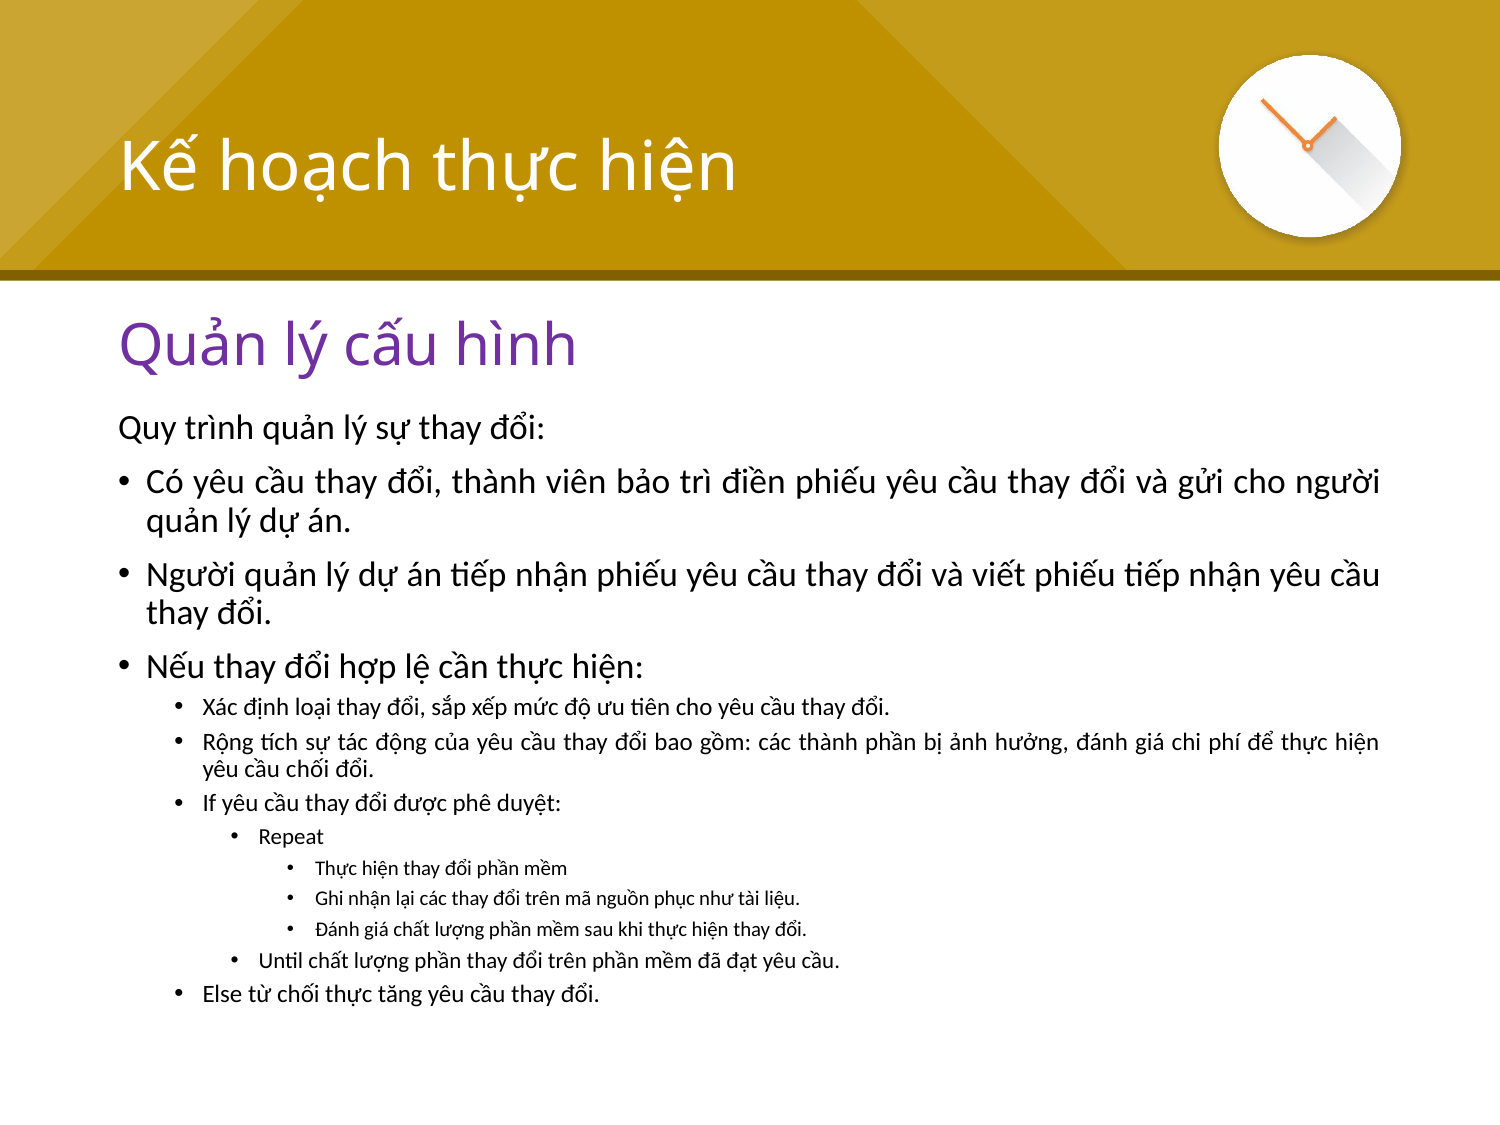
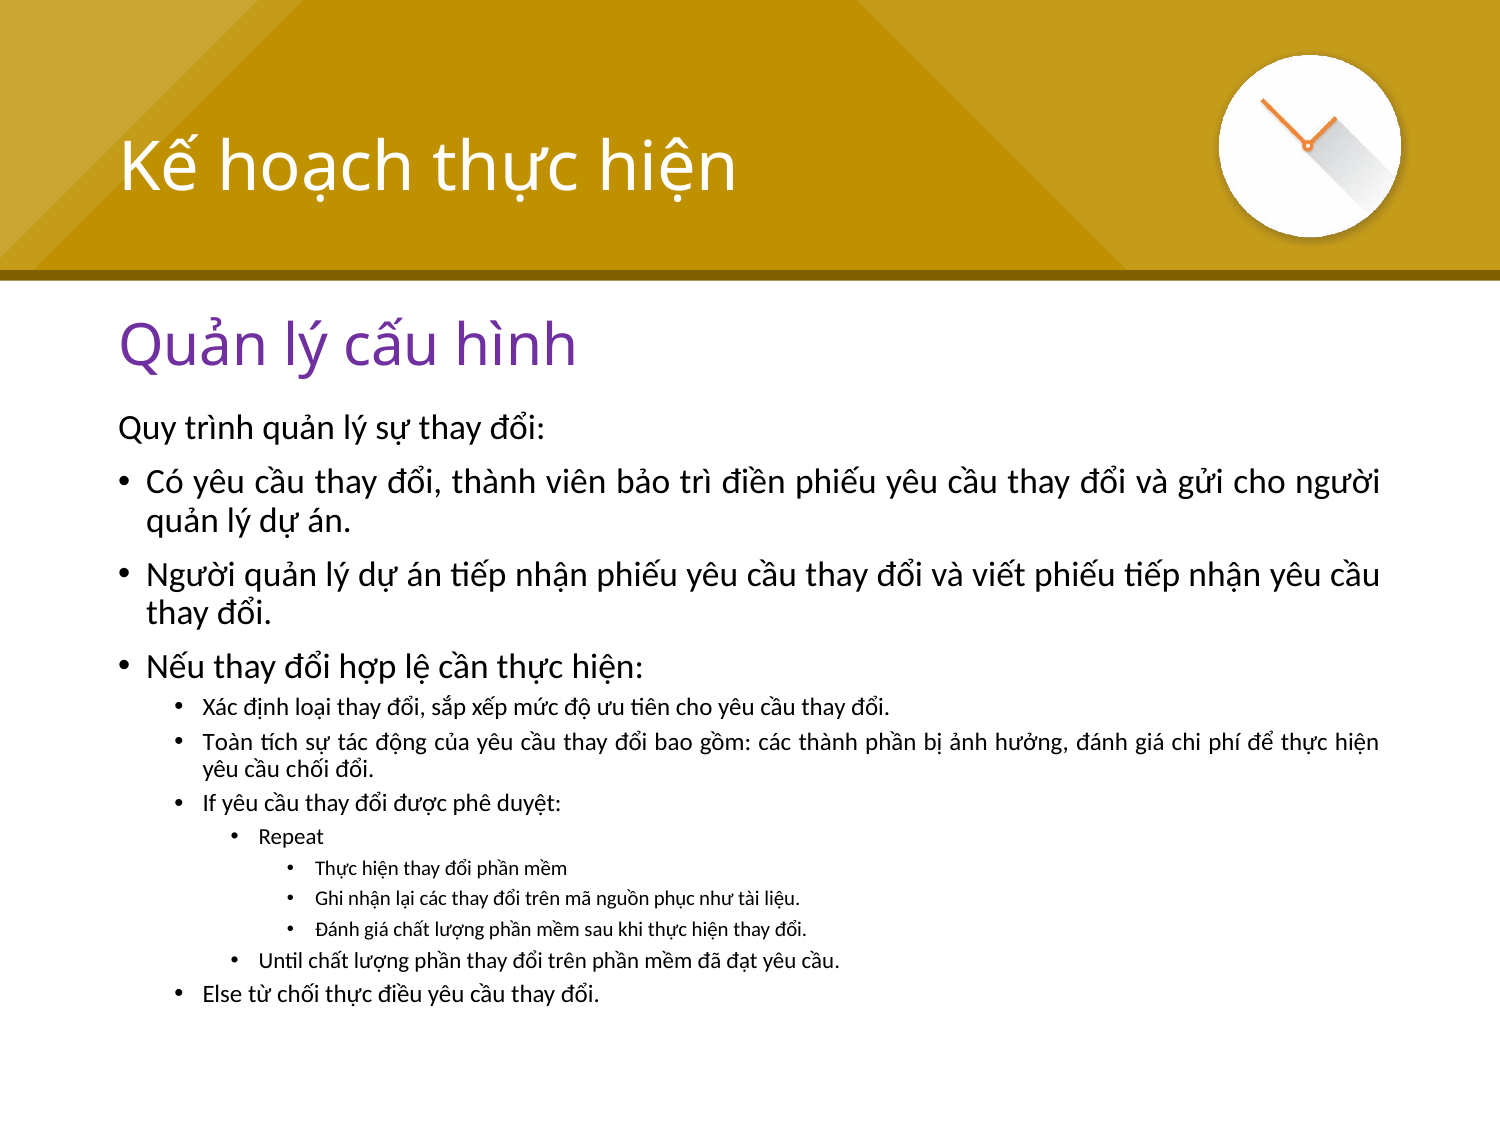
Rộng: Rộng -> Toàn (228, 742)
tăng: tăng -> điều (400, 995)
